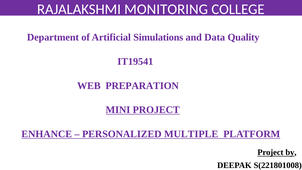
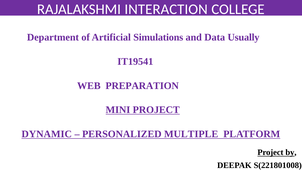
MONITORING: MONITORING -> INTERACTION (166, 9)
Quality: Quality -> Usually (244, 37)
ENHANCE: ENHANCE -> DYNAMIC (47, 134)
